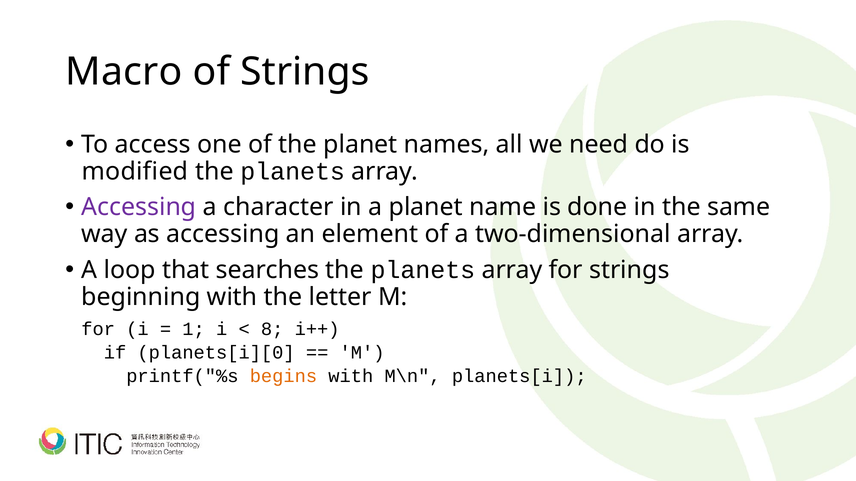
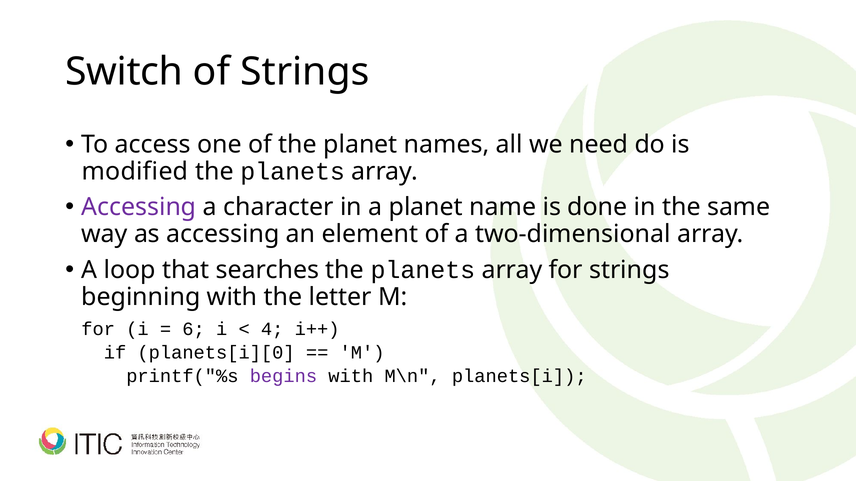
Macro: Macro -> Switch (124, 72)
1: 1 -> 6 (194, 330)
8: 8 -> 4 (272, 330)
begins colour: orange -> purple (283, 376)
